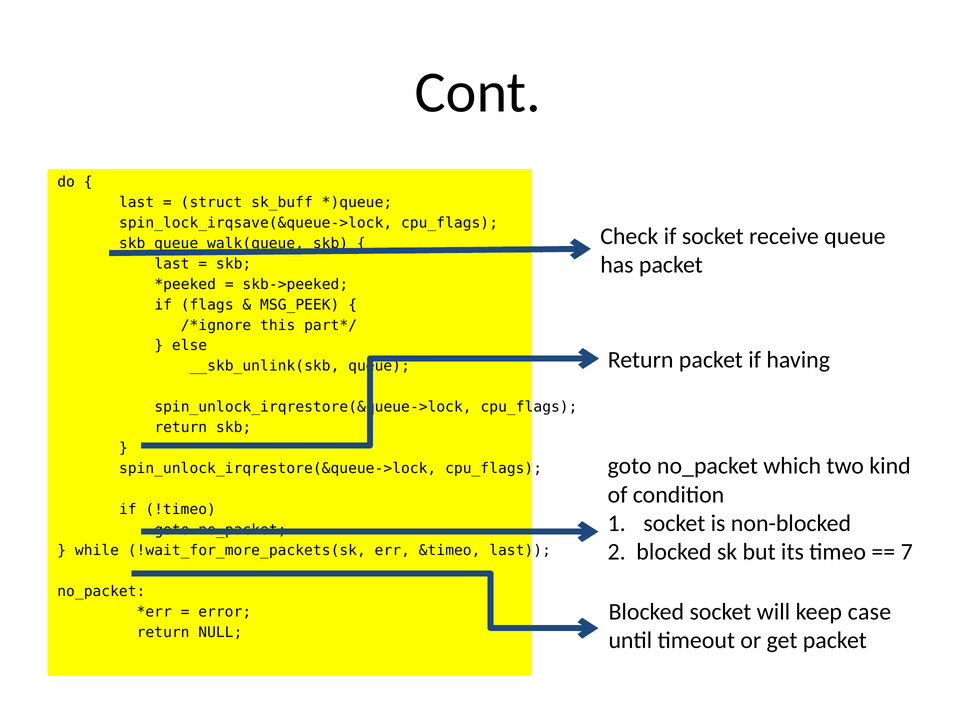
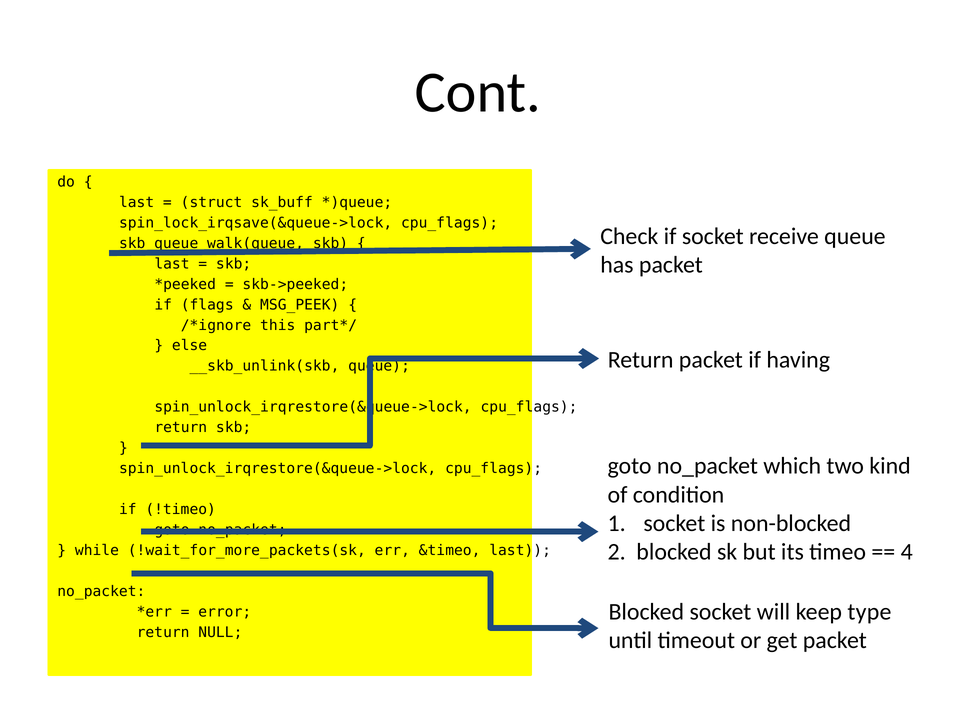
7: 7 -> 4 (907, 552)
case: case -> type (869, 612)
